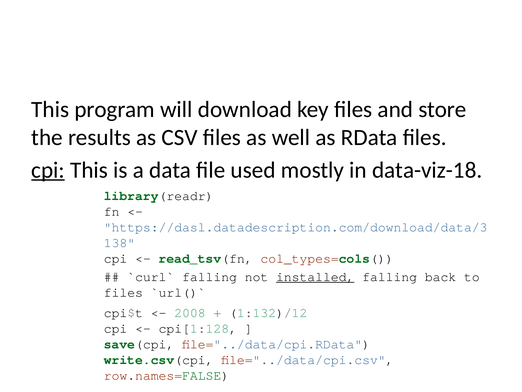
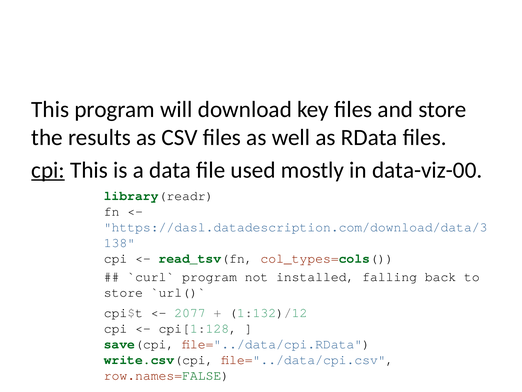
data-viz-18: data-viz-18 -> data-viz-00 (427, 170)
falling: falling -> program (210, 276)
installed underline: present -> none (315, 276)
files: files -> store (123, 292)
2008: 2008 -> 2077 (190, 312)
